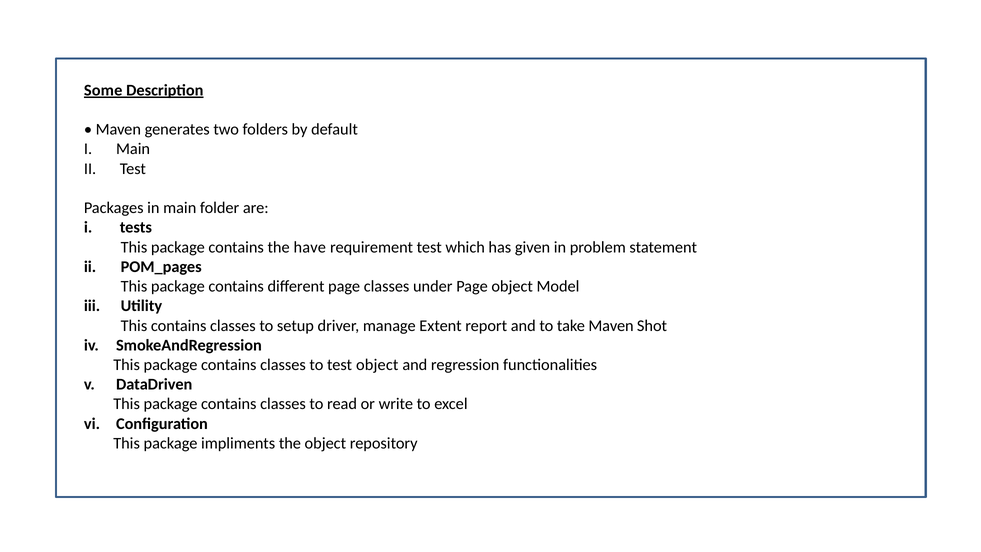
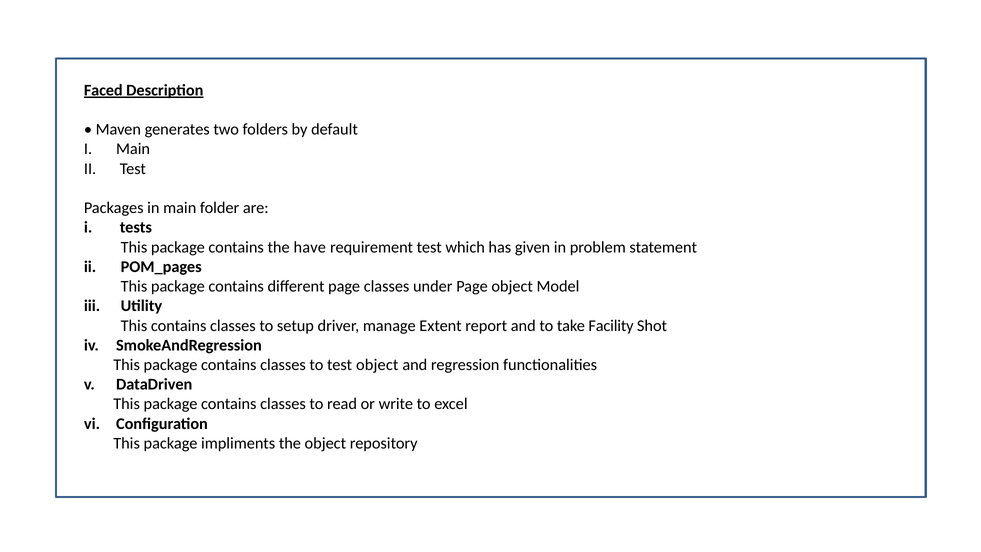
Some: Some -> Faced (103, 90)
take Maven: Maven -> Facility (611, 326)
